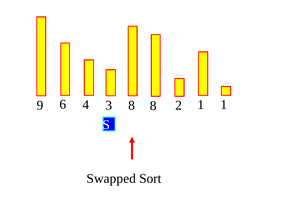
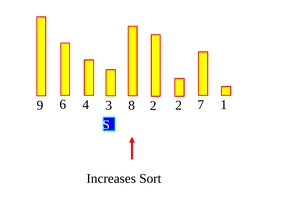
6 8: 8 -> 2 (153, 106)
4 1: 1 -> 7 (201, 105)
Swapped: Swapped -> Increases (111, 178)
